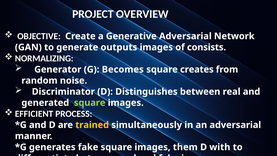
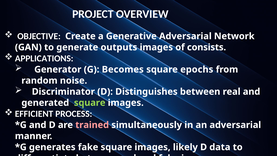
NORMALIZING: NORMALIZING -> APPLICATIONS (44, 58)
creates: creates -> epochs (197, 69)
trained colour: yellow -> pink (92, 125)
them: them -> likely (185, 147)
with: with -> data (220, 147)
